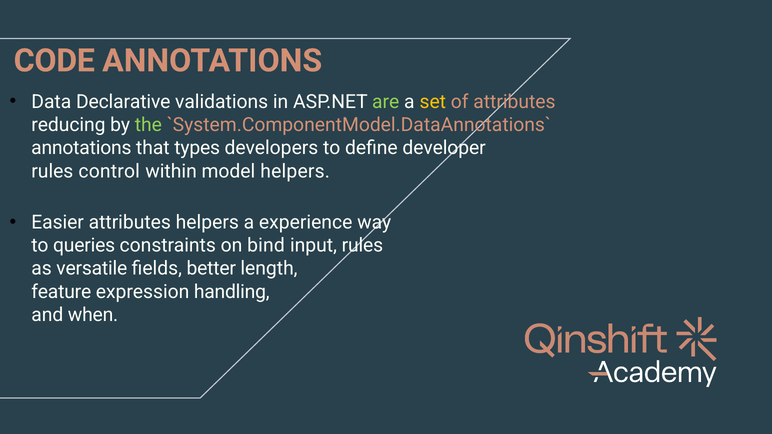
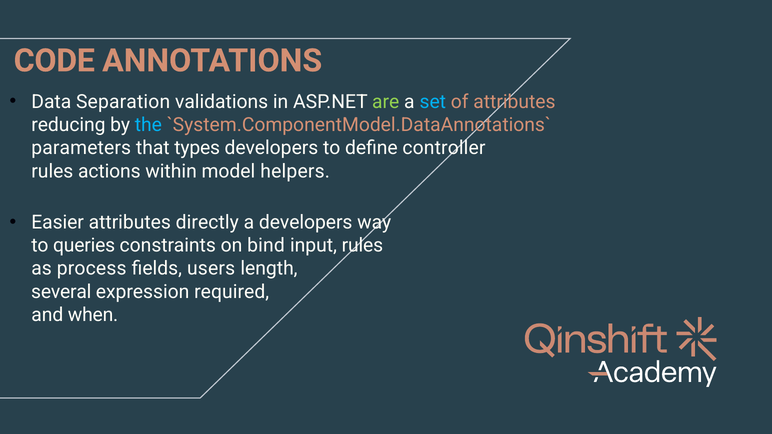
Declarative: Declarative -> Separation (123, 102)
set colour: yellow -> light blue (433, 102)
the colour: light green -> light blue (148, 125)
annotations: annotations -> parameters (81, 148)
developer: developer -> controller (444, 148)
control: control -> actions (109, 171)
attributes helpers: helpers -> directly (207, 222)
a experience: experience -> developers (306, 222)
versatile: versatile -> process (92, 269)
better: better -> users (211, 269)
feature: feature -> several (61, 292)
handling: handling -> required (232, 292)
